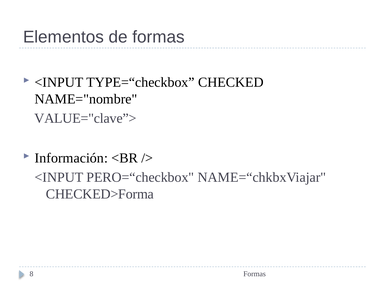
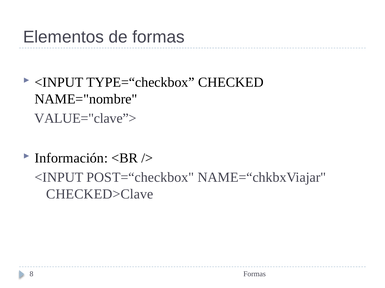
PERO=“checkbox: PERO=“checkbox -> POST=“checkbox (140, 178)
CHECKED>Forma: CHECKED>Forma -> CHECKED>Clave (100, 195)
